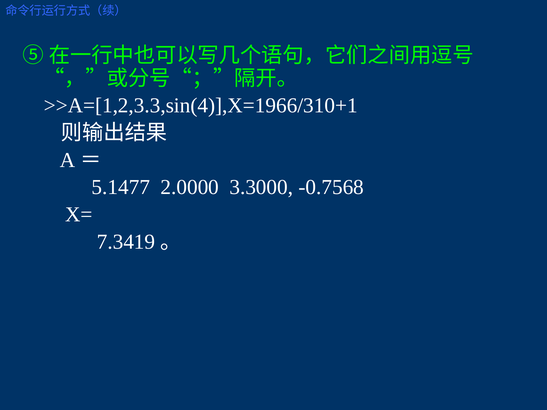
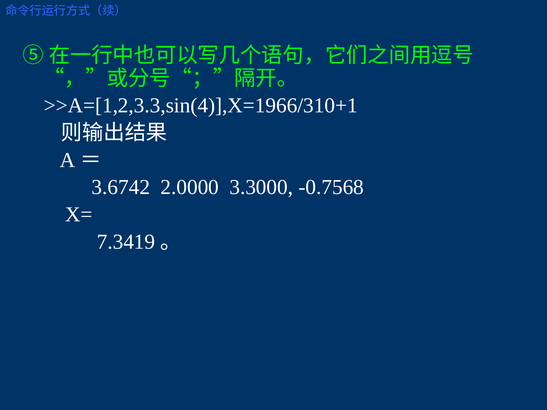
5.1477: 5.1477 -> 3.6742 (121, 187)
